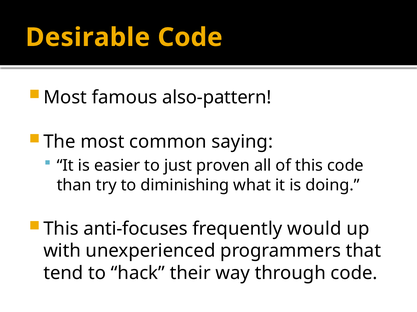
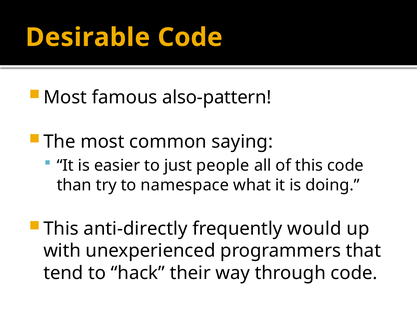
proven: proven -> people (223, 166)
diminishing: diminishing -> namespace (185, 185)
anti-focuses: anti-focuses -> anti-directly (136, 229)
